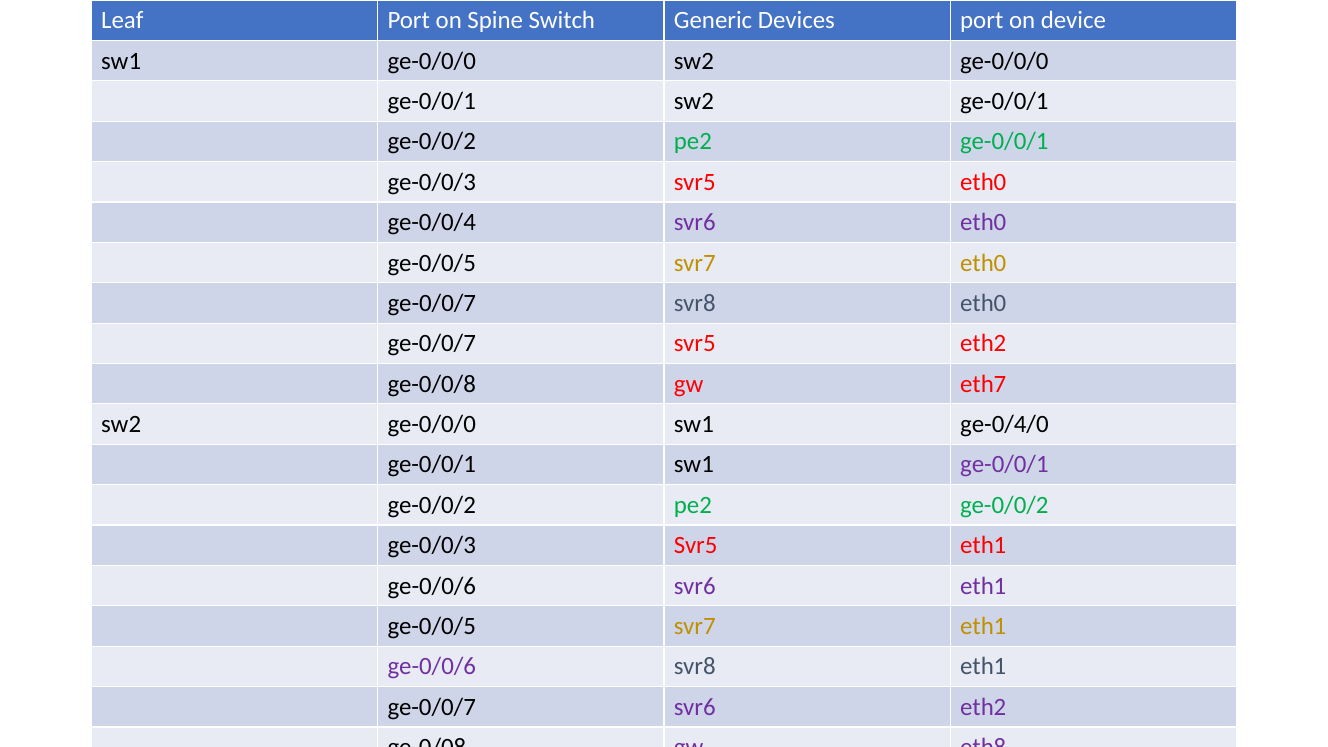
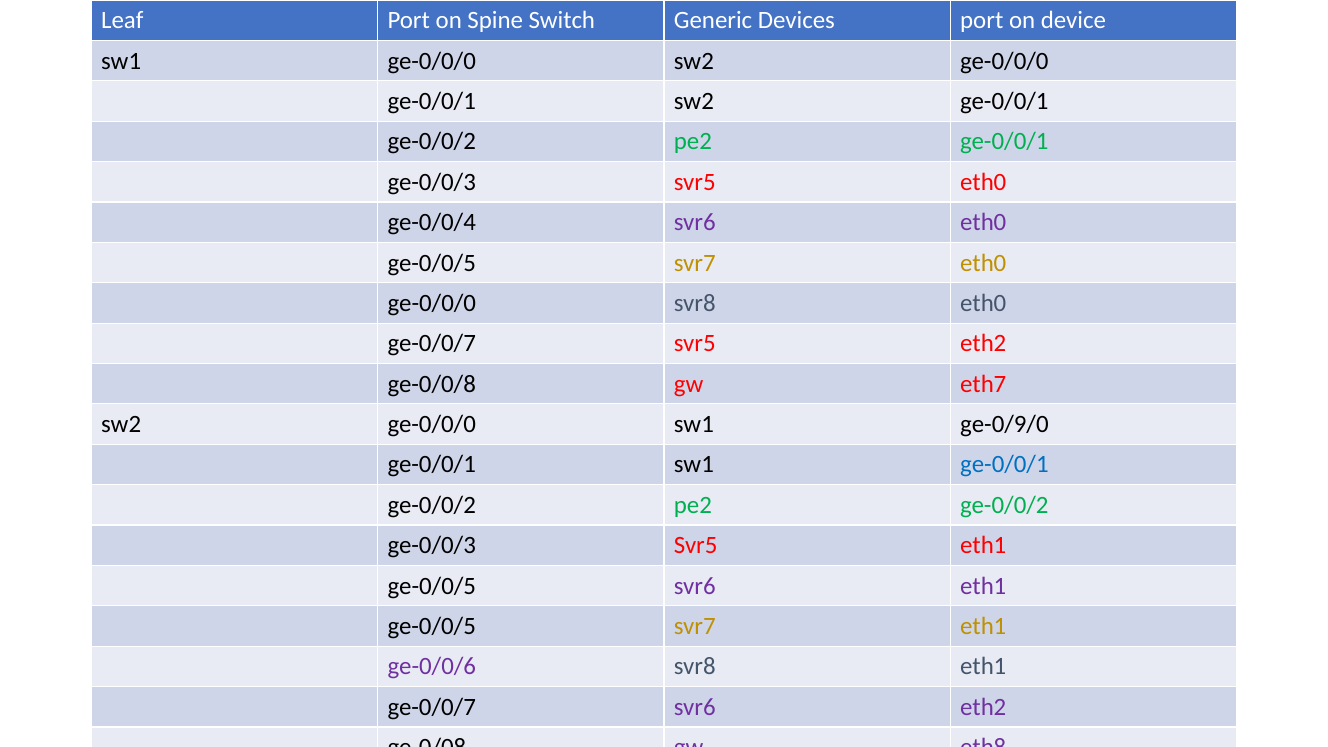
ge-0/0/7: ge-0/0/7 -> ge-0/0/0 (432, 303)
ge-0/4/0: ge-0/4/0 -> ge-0/9/0 (1004, 424)
ge-0/0/1 colour: purple -> blue (1004, 465)
ge-0/0/6: ge-0/0/6 -> ge-0/0/5 (432, 586)
